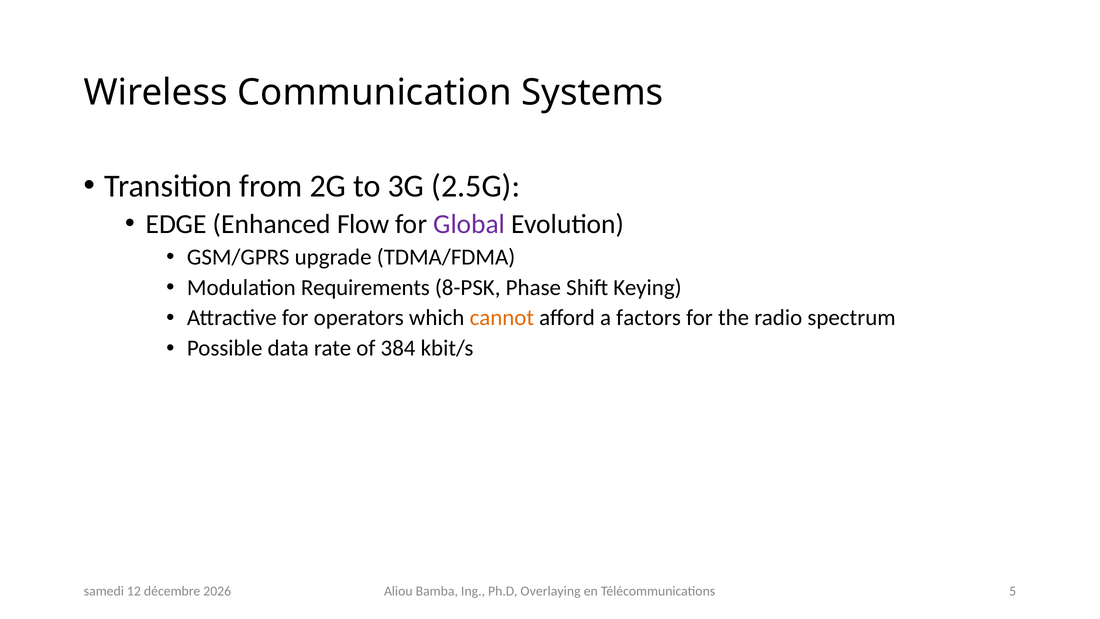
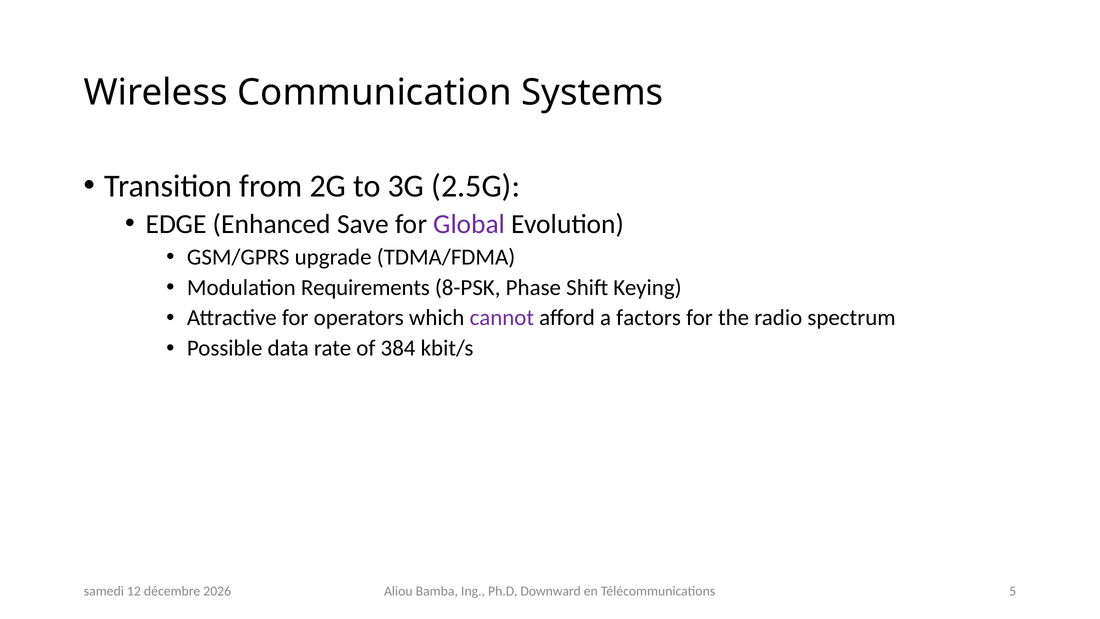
Flow: Flow -> Save (363, 224)
cannot colour: orange -> purple (502, 318)
Overlaying: Overlaying -> Downward (551, 591)
